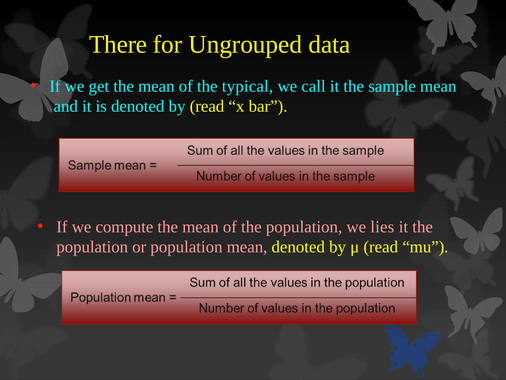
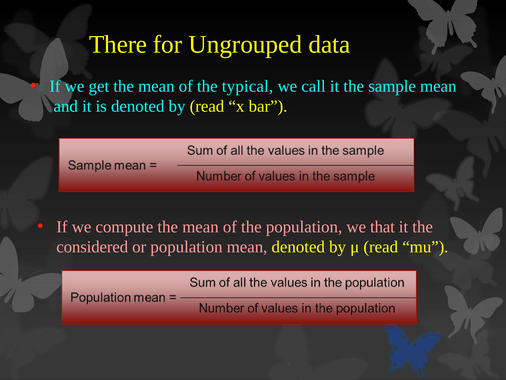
lies: lies -> that (383, 226)
population: population -> considered (92, 247)
